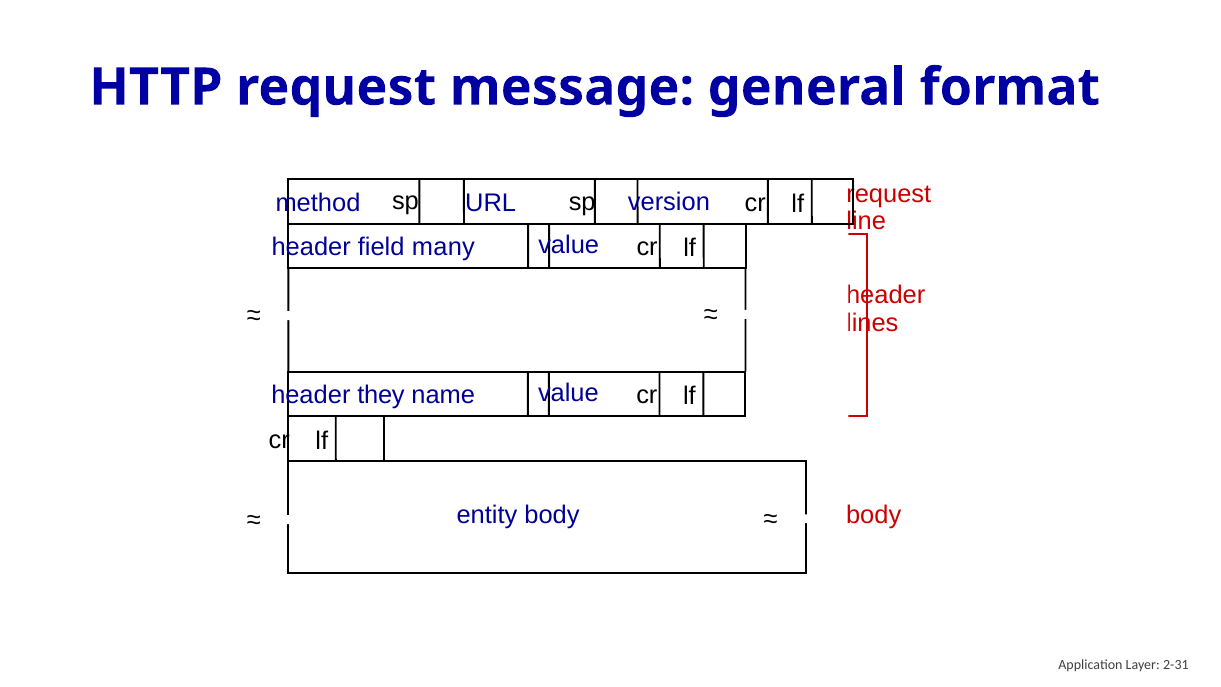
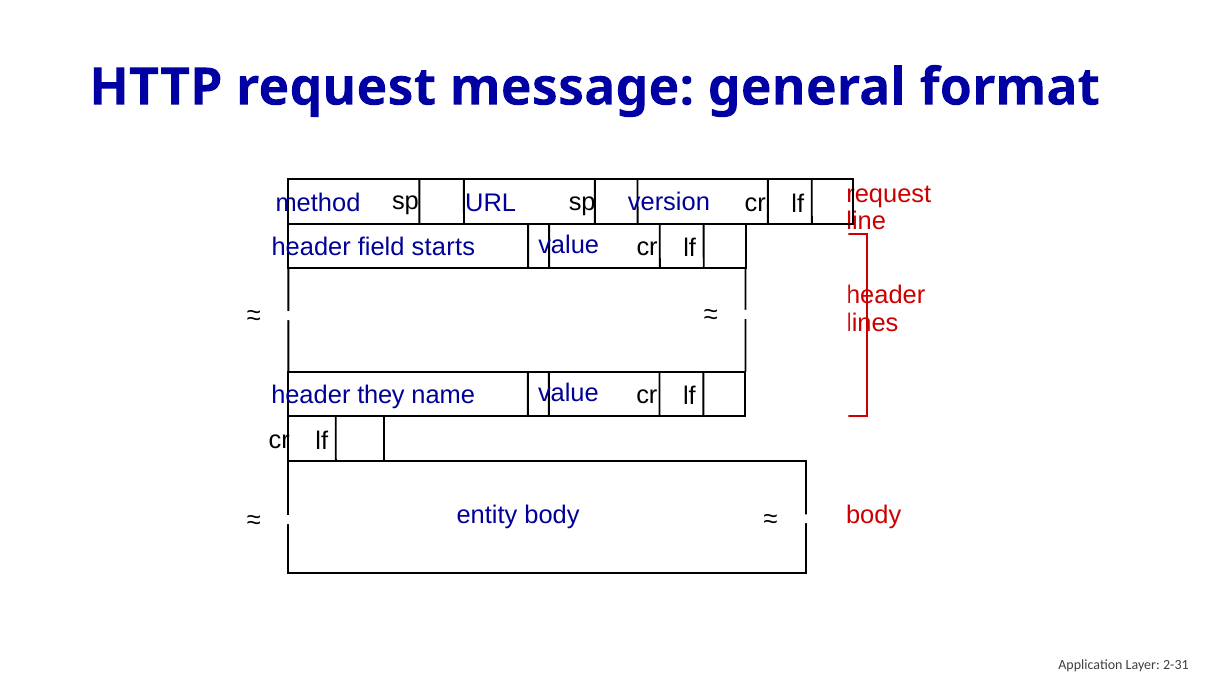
many: many -> starts (443, 247)
